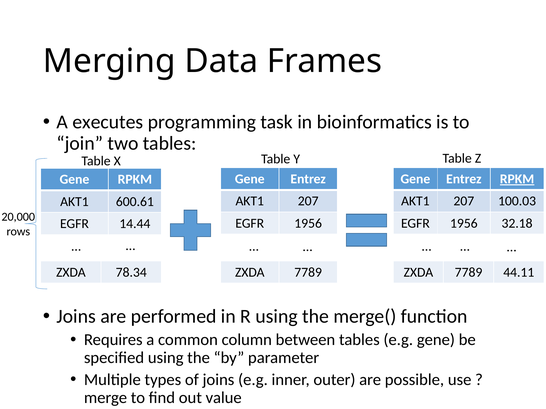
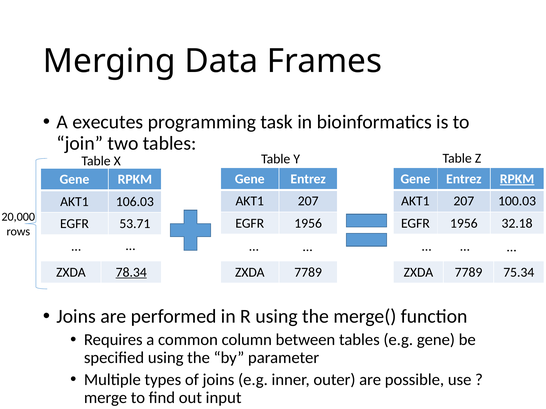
600.61: 600.61 -> 106.03 (135, 202)
14.44: 14.44 -> 53.71 (135, 224)
78.34 underline: none -> present (131, 273)
44.11: 44.11 -> 75.34 (519, 273)
value: value -> input (224, 398)
